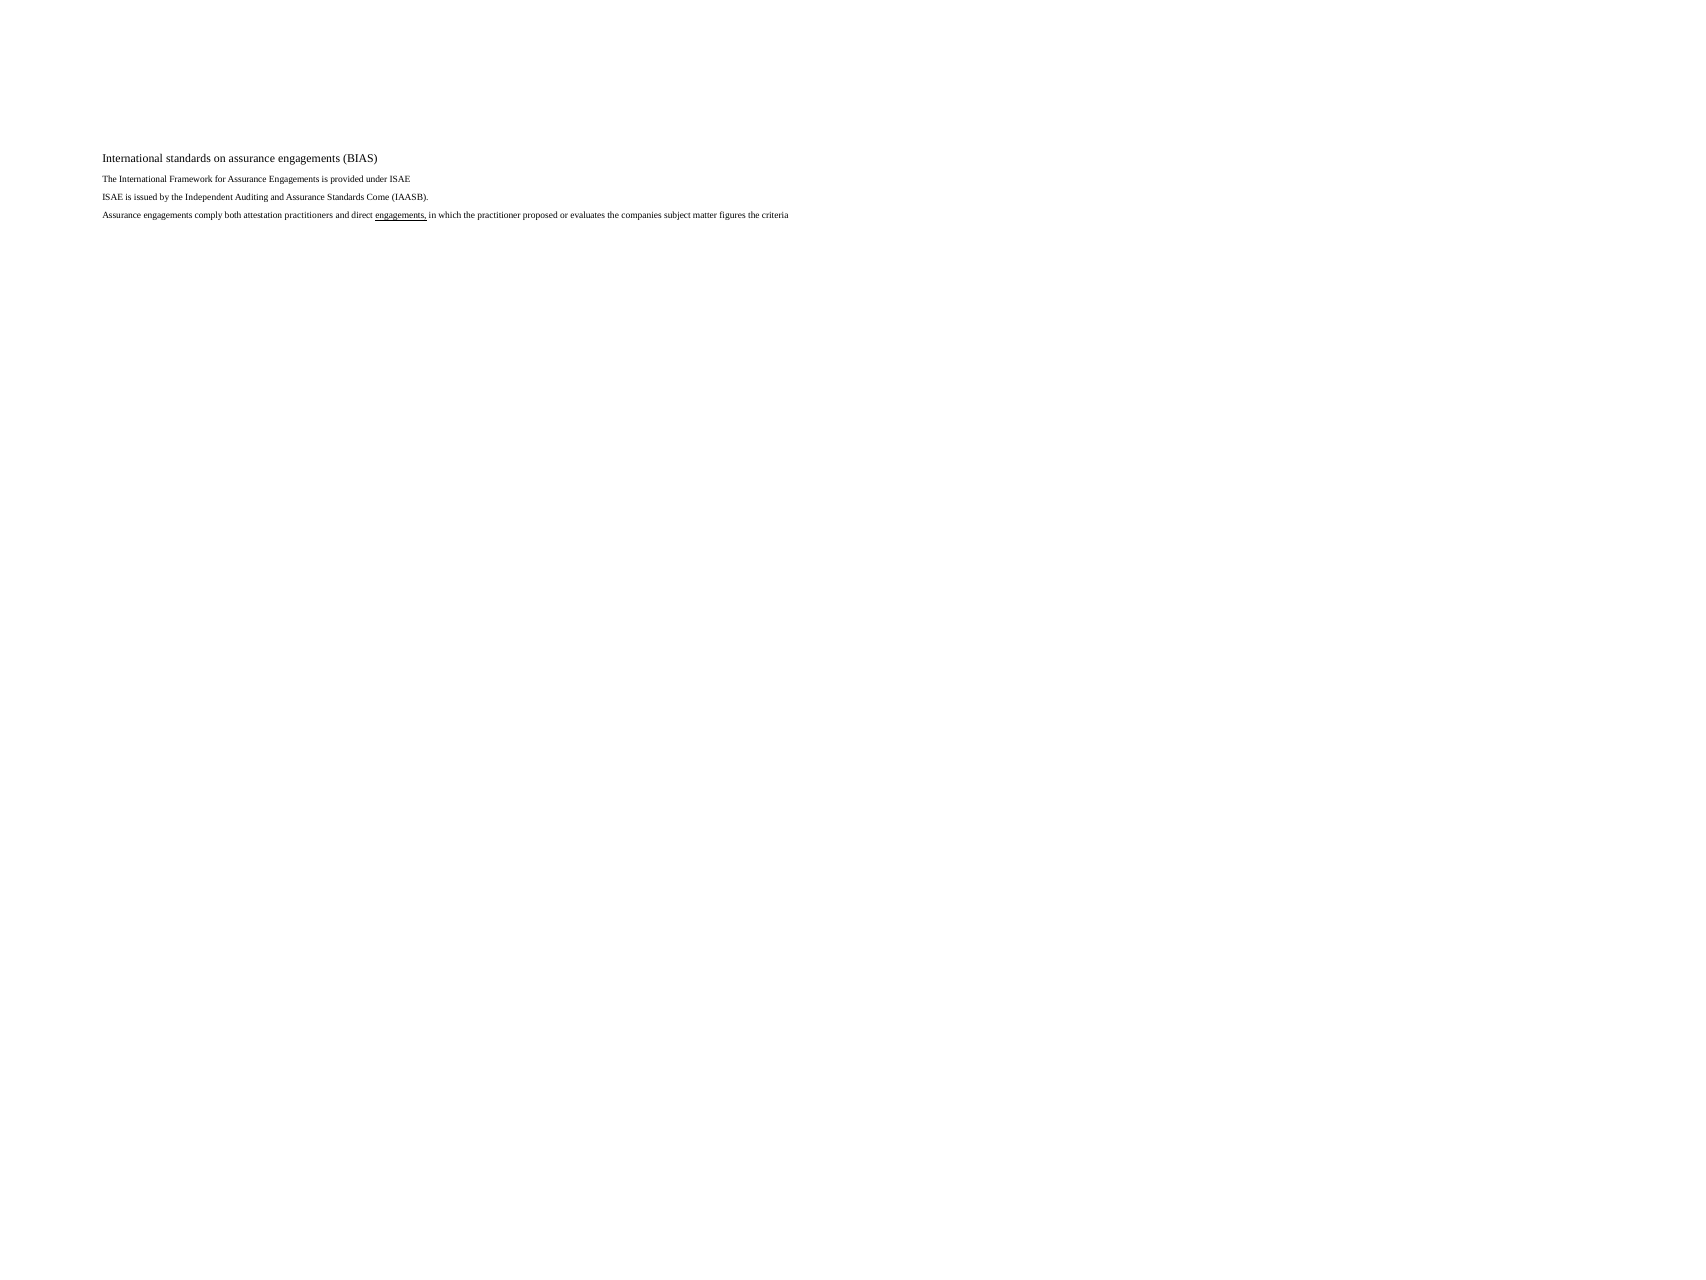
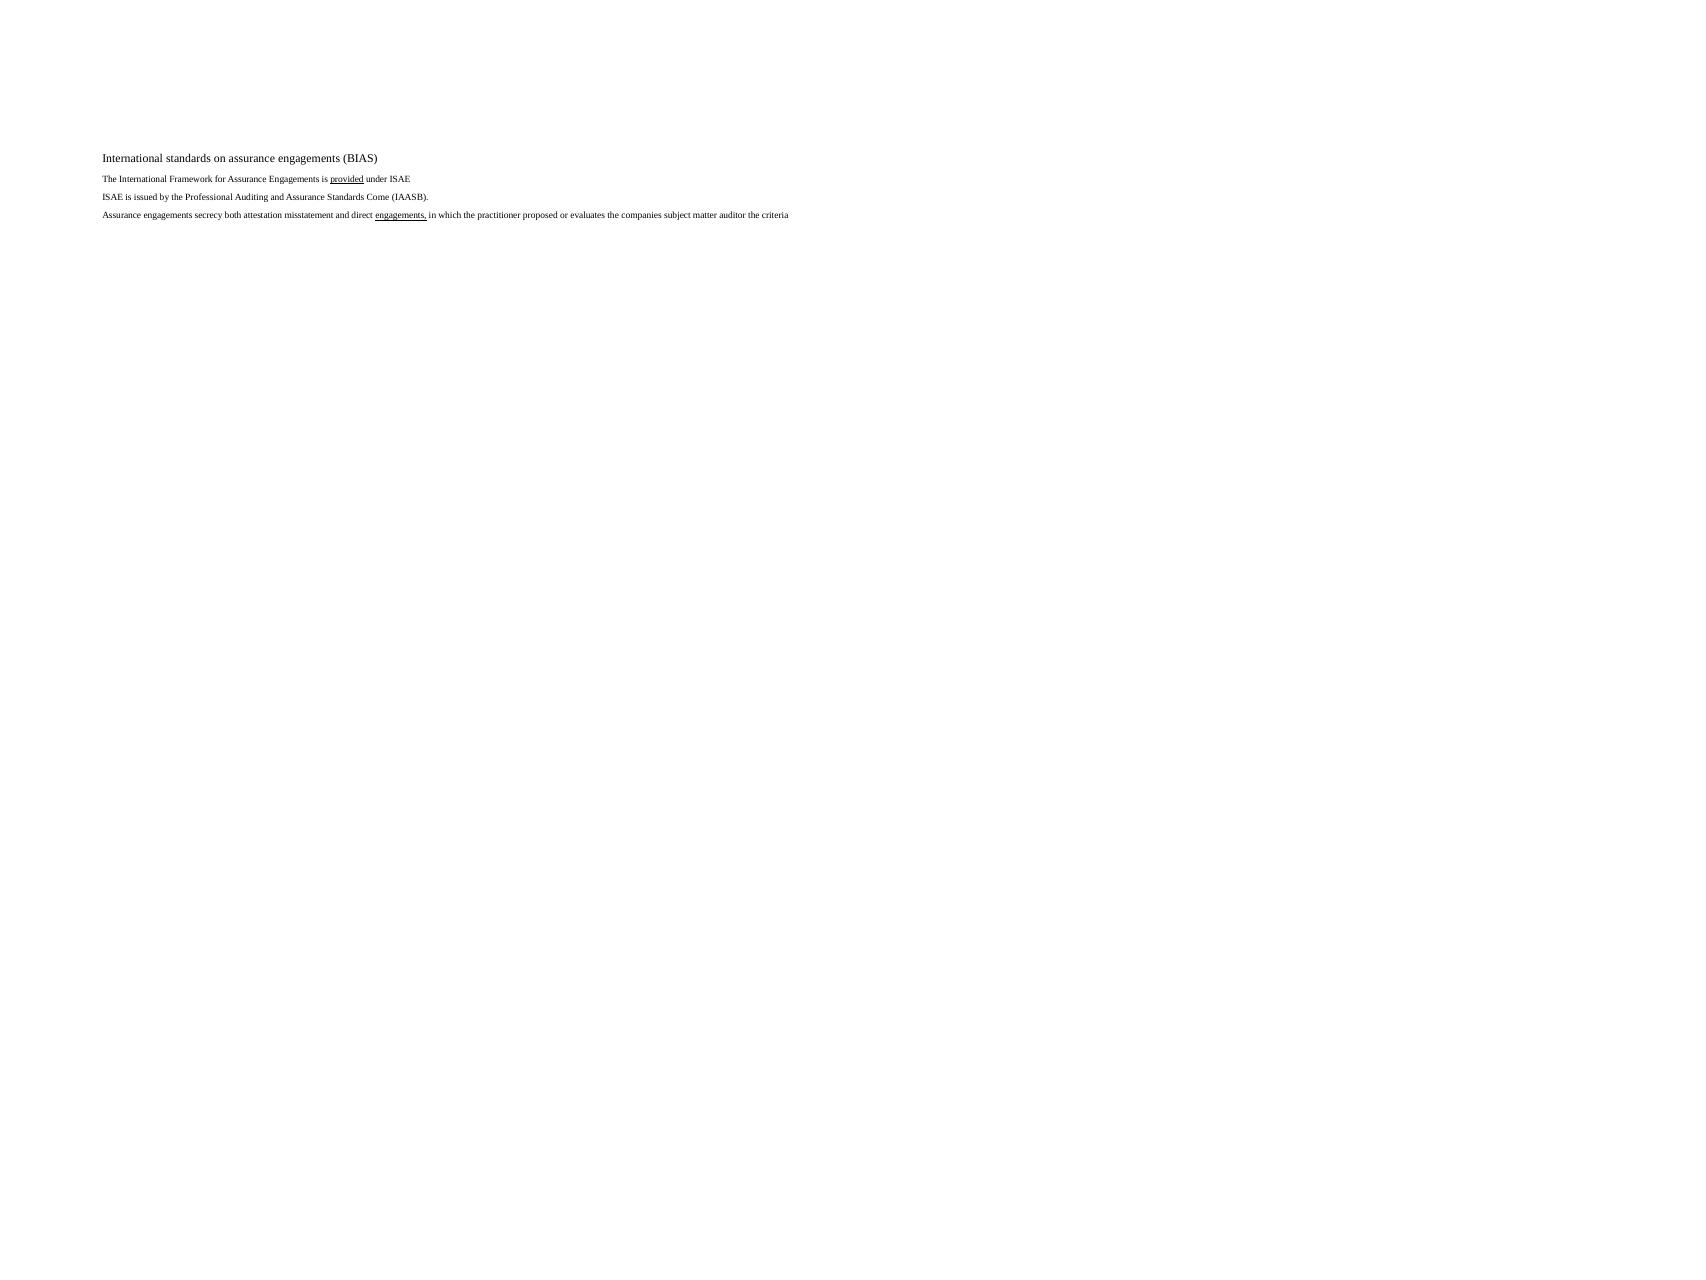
provided underline: none -> present (347, 179)
Independent: Independent -> Professional (209, 197)
comply: comply -> secrecy (209, 216)
practitioners: practitioners -> misstatement (309, 216)
figures: figures -> auditor (733, 216)
